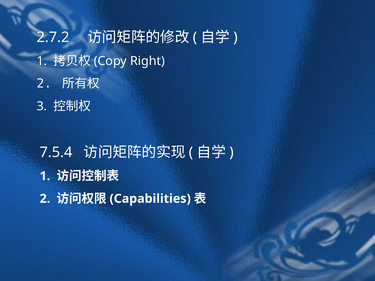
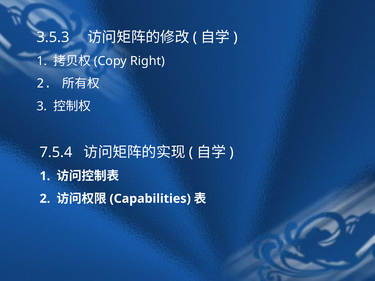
2.7.2: 2.7.2 -> 3.5.3 (53, 37)
